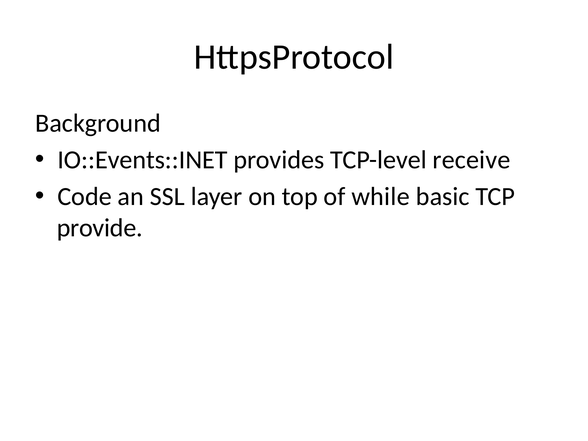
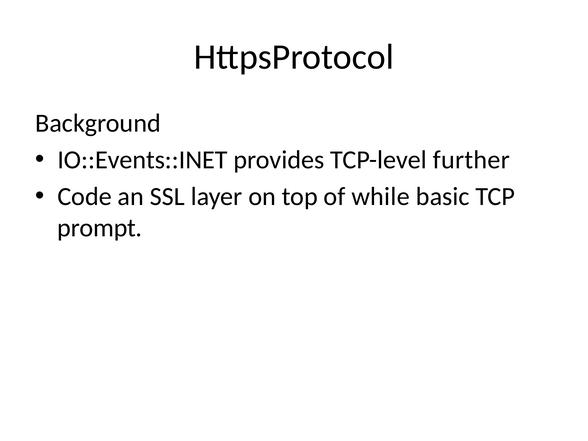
receive: receive -> further (471, 160)
provide: provide -> prompt (100, 228)
